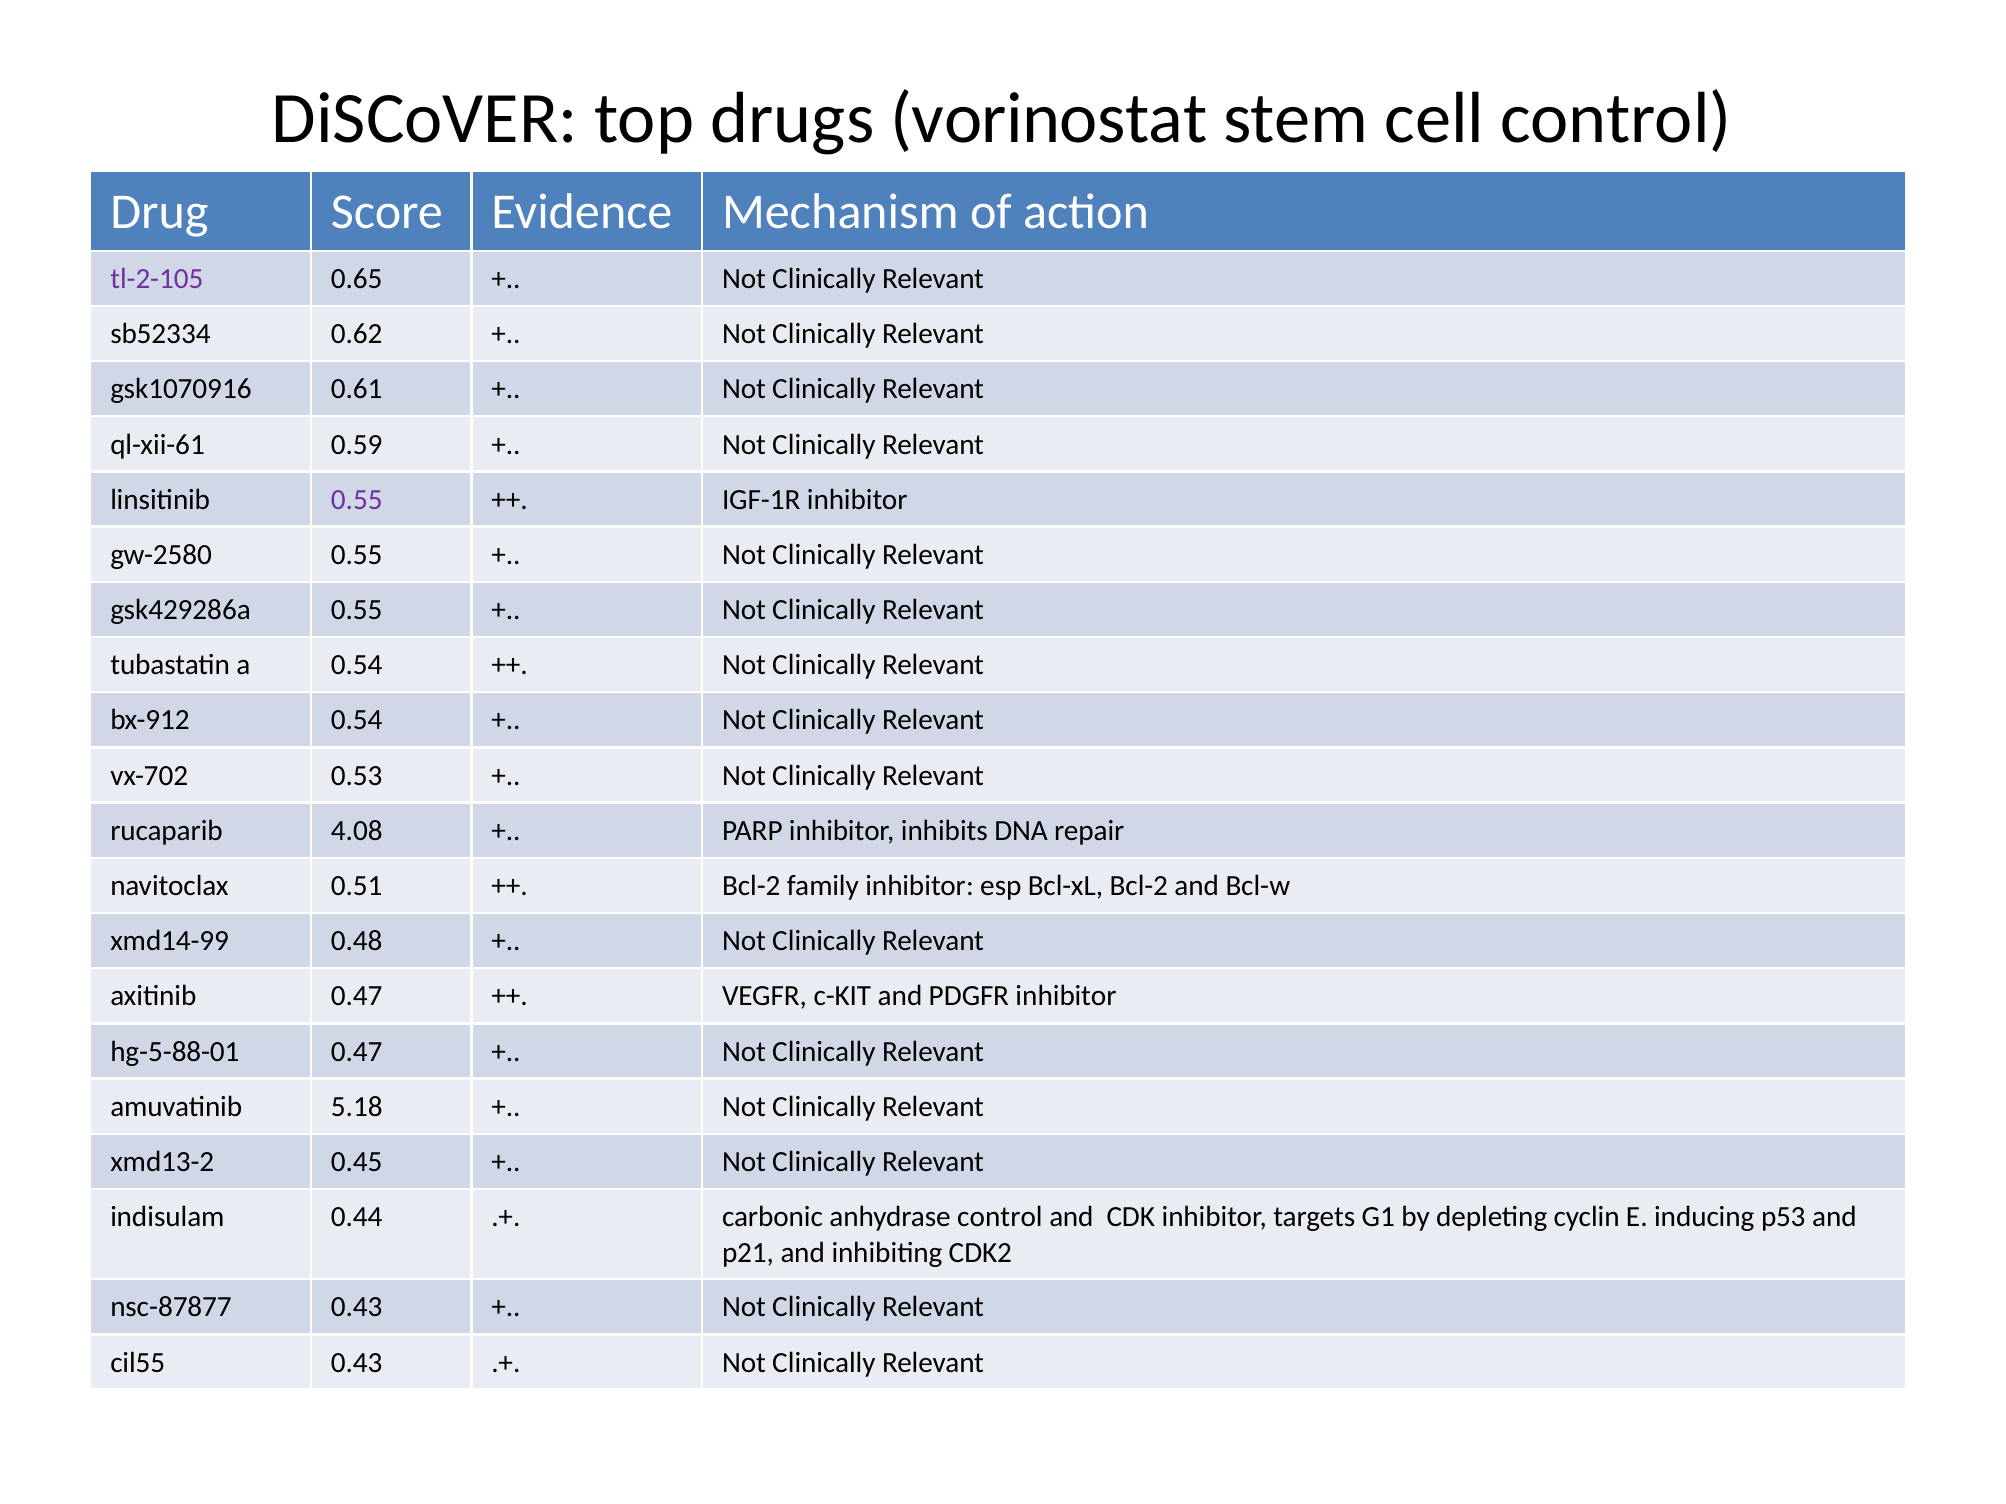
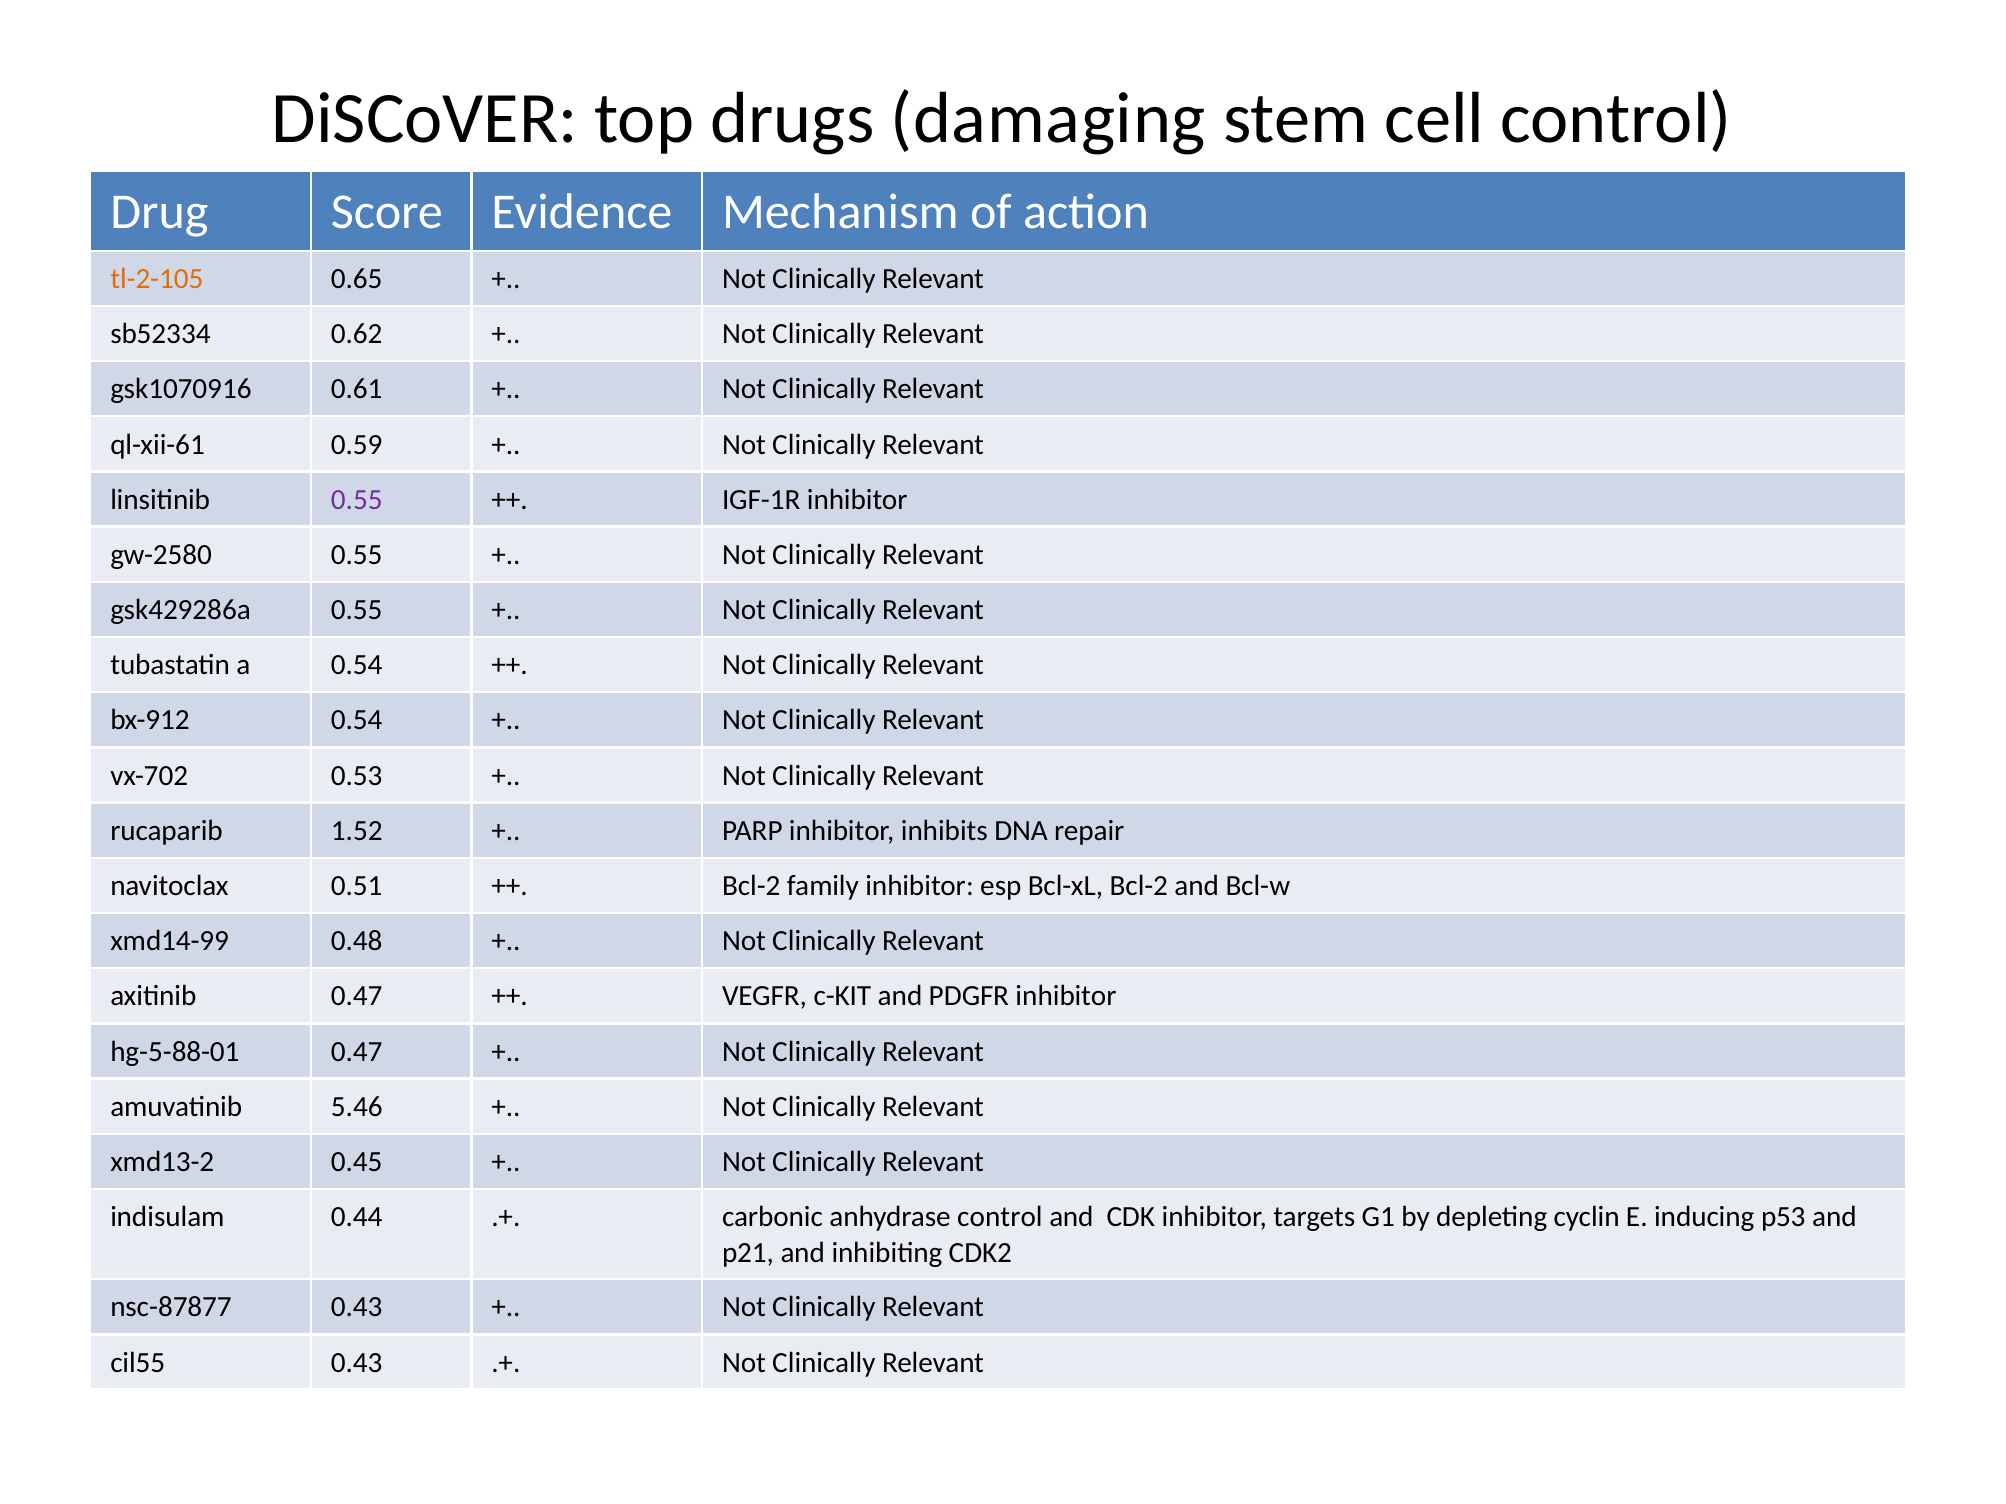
vorinostat: vorinostat -> damaging (1048, 118)
tl-2-105 colour: purple -> orange (157, 279)
4.08: 4.08 -> 1.52 (357, 831)
5.18: 5.18 -> 5.46 (357, 1107)
